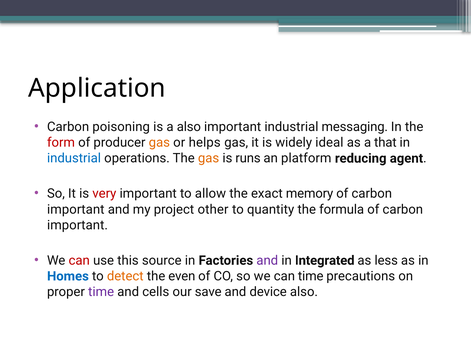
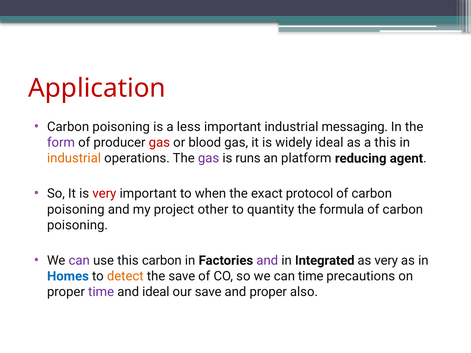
Application colour: black -> red (97, 88)
a also: also -> less (189, 127)
form colour: red -> purple (61, 143)
gas colour: orange -> red (159, 143)
helps: helps -> blood (205, 143)
a that: that -> this (385, 143)
industrial colour: blue -> orange (74, 158)
gas colour: orange -> purple (209, 158)
allow: allow -> when (211, 194)
memory: memory -> protocol (310, 194)
important: important -> poisoning (76, 210)
important: important -> poisoning (77, 225)
can colour: red -> purple (79, 261)
this source: source -> carbon (162, 261)
as less: less -> very (386, 261)
the even: even -> save (182, 276)
and cells: cells -> ideal (156, 292)
and device: device -> proper (268, 292)
